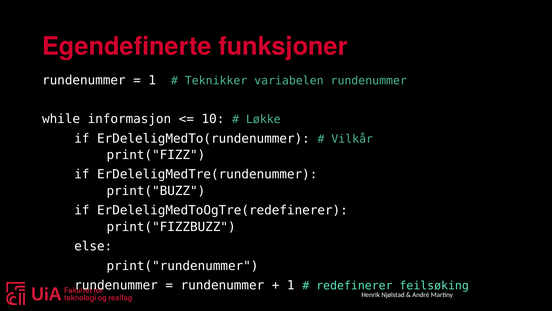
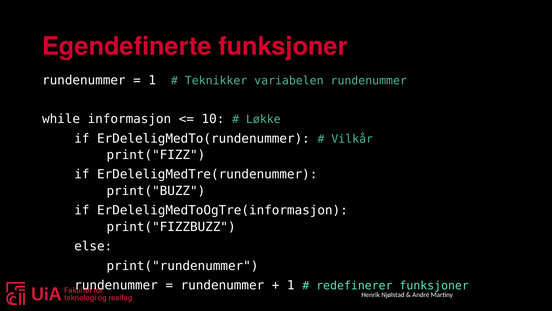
ErDeleligMedToOgTre(redefinerer: ErDeleligMedToOgTre(redefinerer -> ErDeleligMedToOgTre(informasjon (222, 210)
redefinerer feilsøking: feilsøking -> funksjoner (434, 285)
